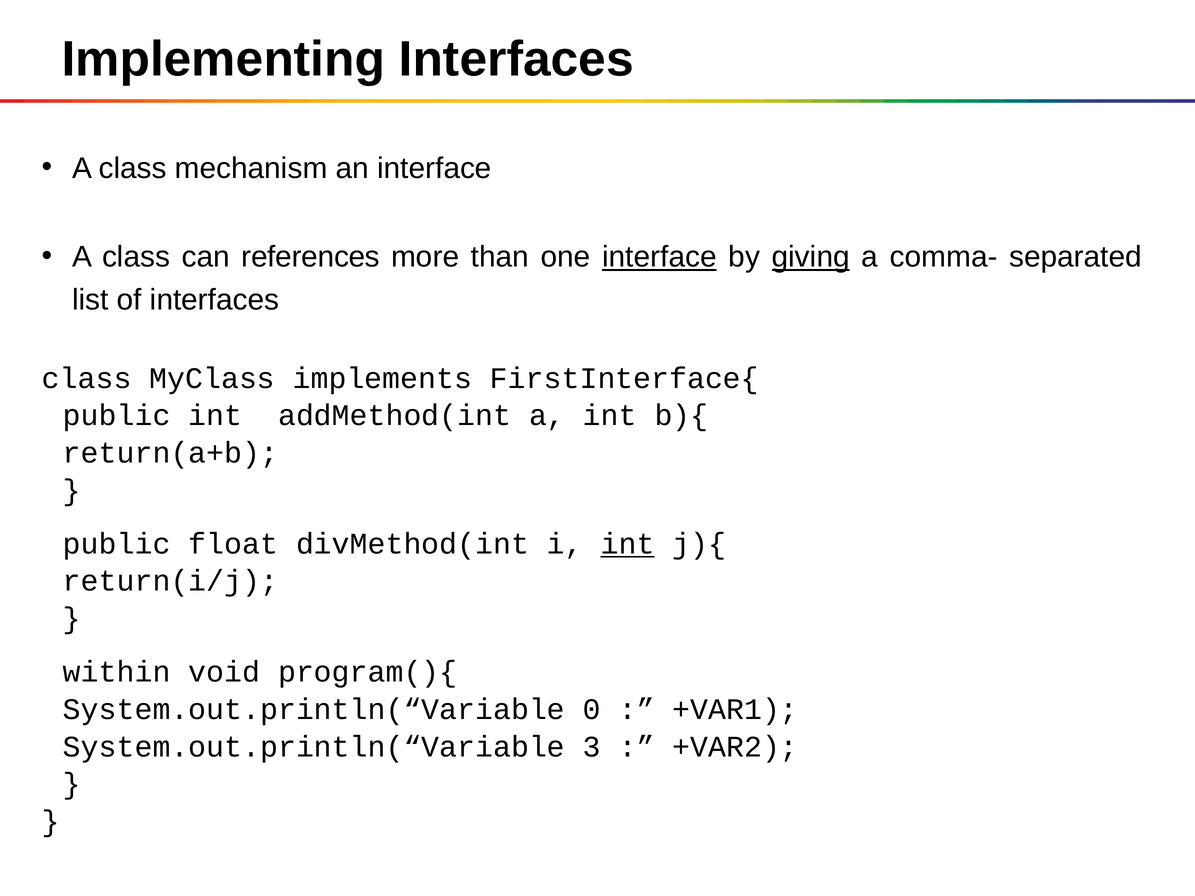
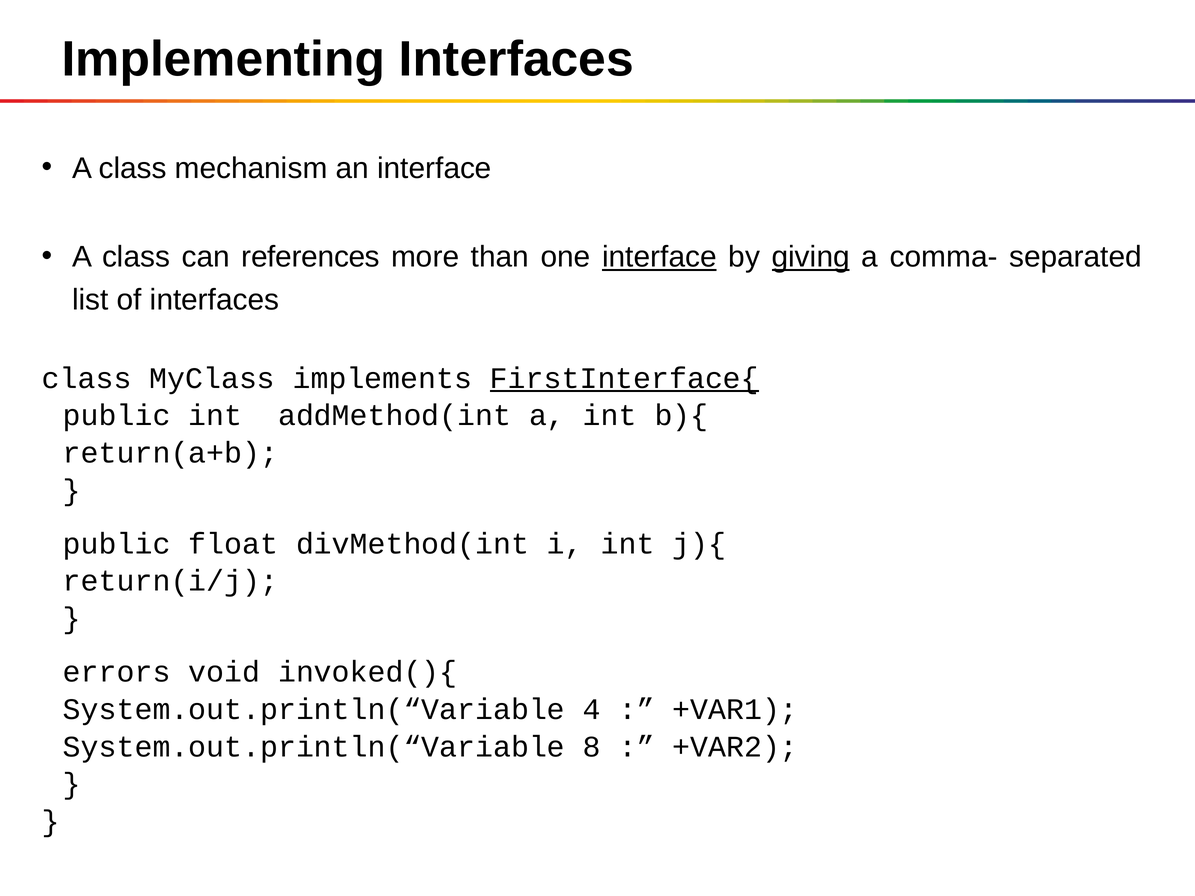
FirstInterface{ underline: none -> present (624, 378)
int underline: present -> none (628, 544)
within: within -> errors (117, 672)
program(){: program(){ -> invoked(){ (368, 672)
0: 0 -> 4 (592, 710)
3: 3 -> 8 (592, 747)
